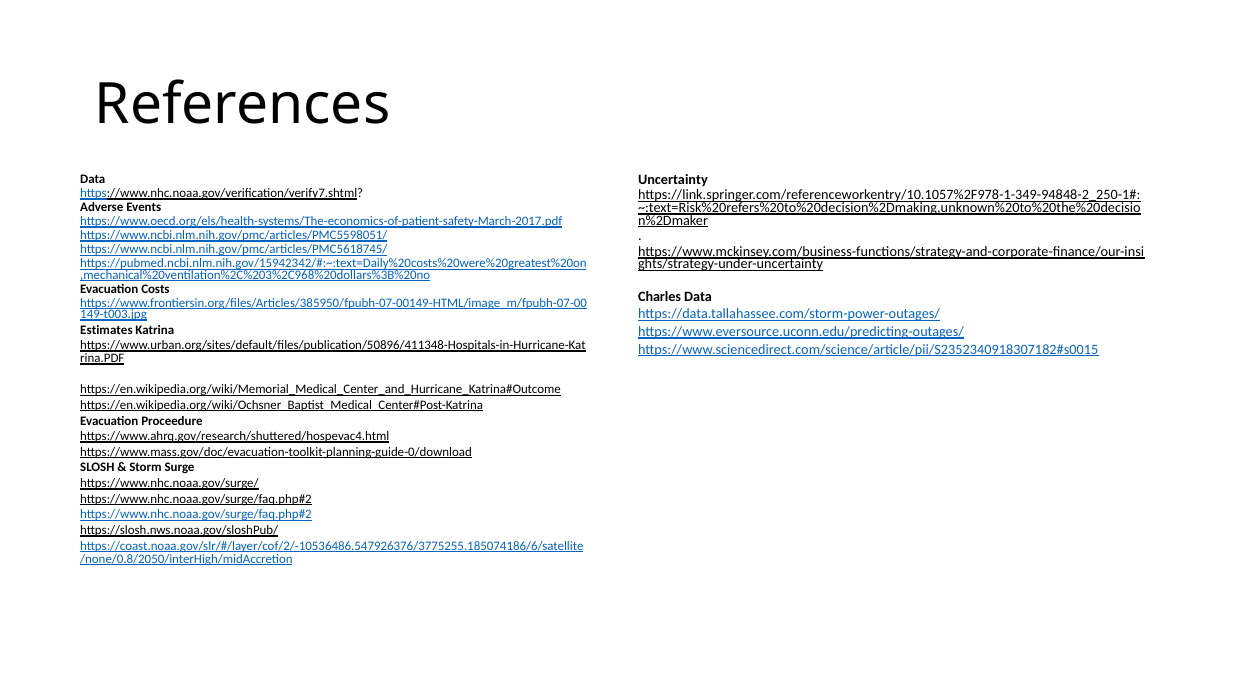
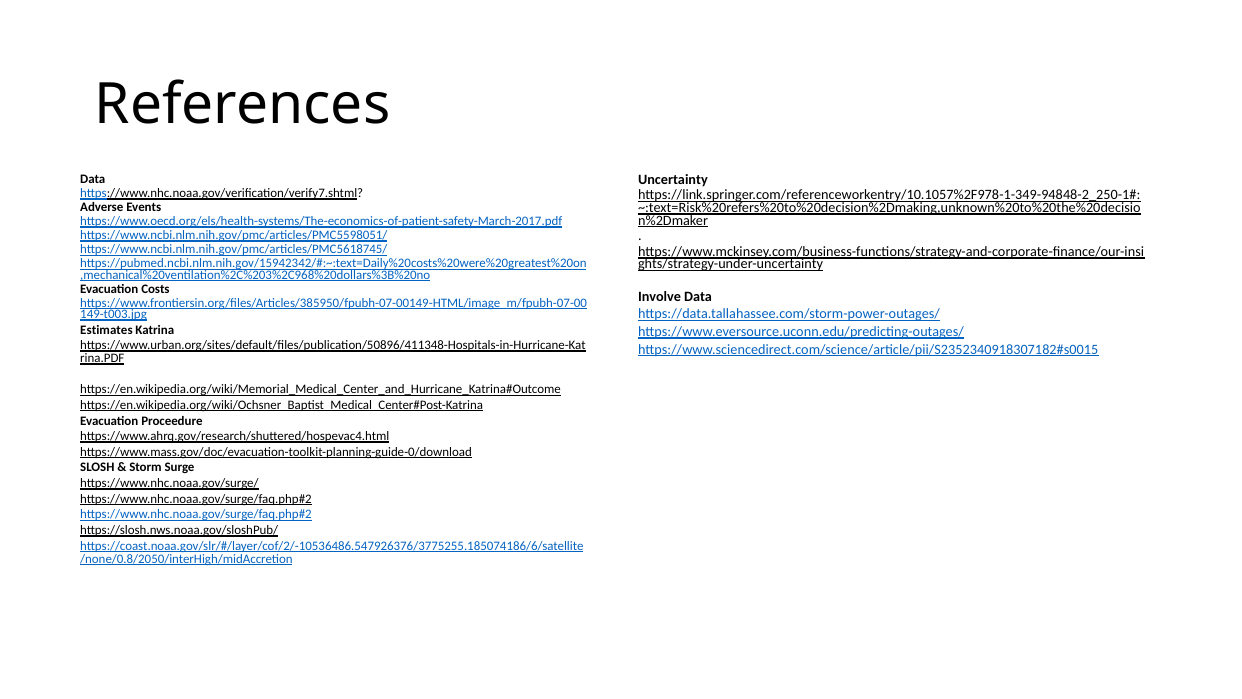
Charles: Charles -> Involve (660, 297)
